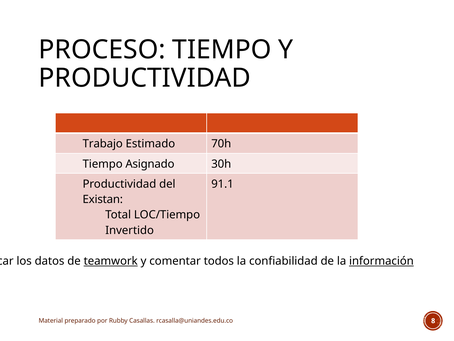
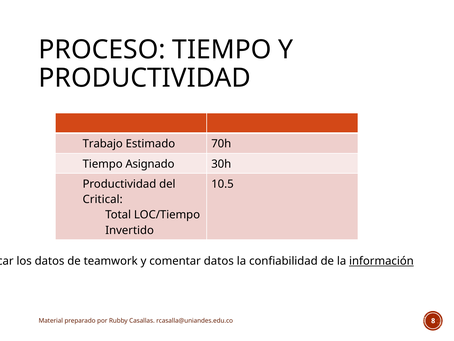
91.1: 91.1 -> 10.5 (222, 184)
Existan: Existan -> Critical (103, 199)
teamwork underline: present -> none (111, 261)
comentar todos: todos -> datos (219, 261)
